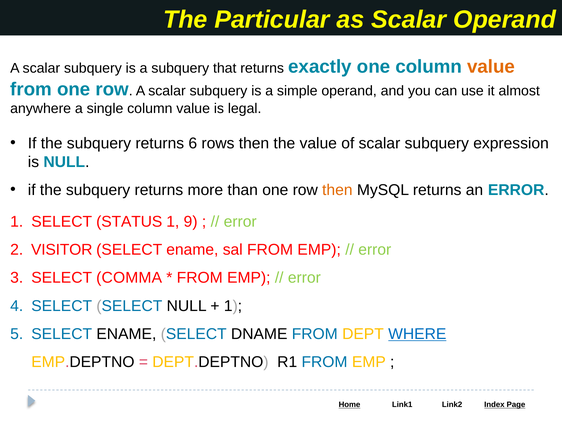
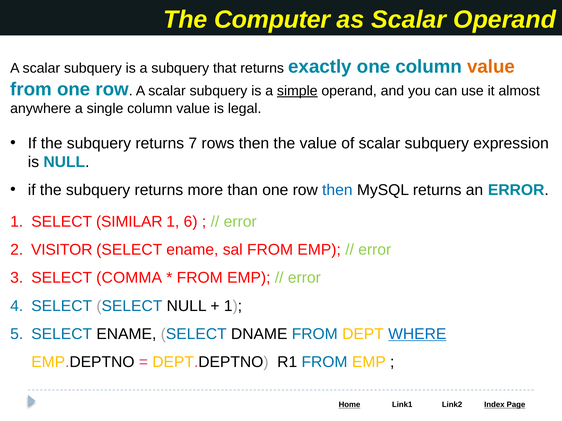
Particular: Particular -> Computer (272, 20)
simple underline: none -> present (297, 91)
6: 6 -> 7 (193, 143)
then colour: orange -> blue (337, 190)
STATUS: STATUS -> SIMILAR (129, 222)
9: 9 -> 6 (191, 222)
